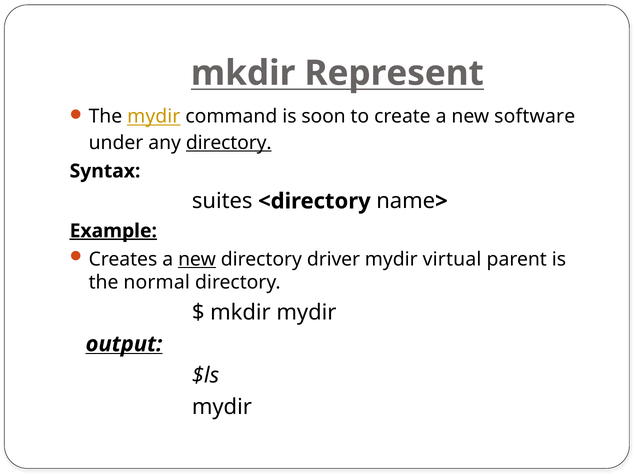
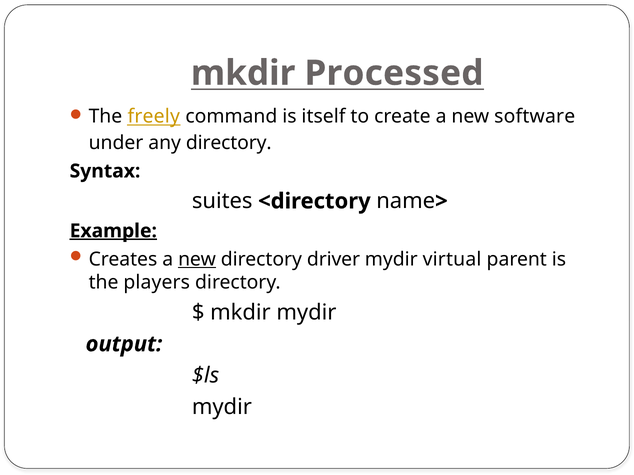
Represent: Represent -> Processed (394, 73)
The mydir: mydir -> freely (154, 116)
soon: soon -> itself (323, 116)
directory underline: present -> none (229, 143)
normal: normal -> players (157, 283)
output underline: present -> none (124, 344)
